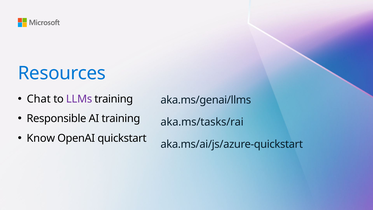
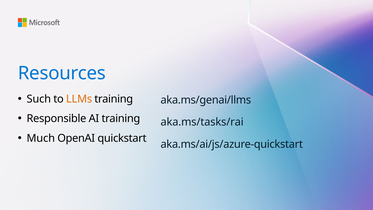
Chat: Chat -> Such (39, 99)
LLMs colour: purple -> orange (79, 99)
Know: Know -> Much (41, 138)
